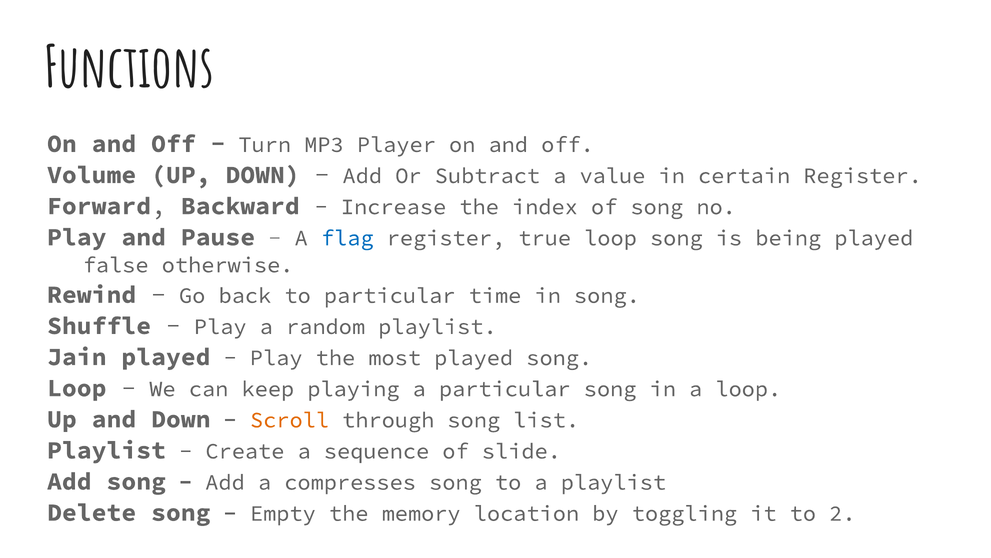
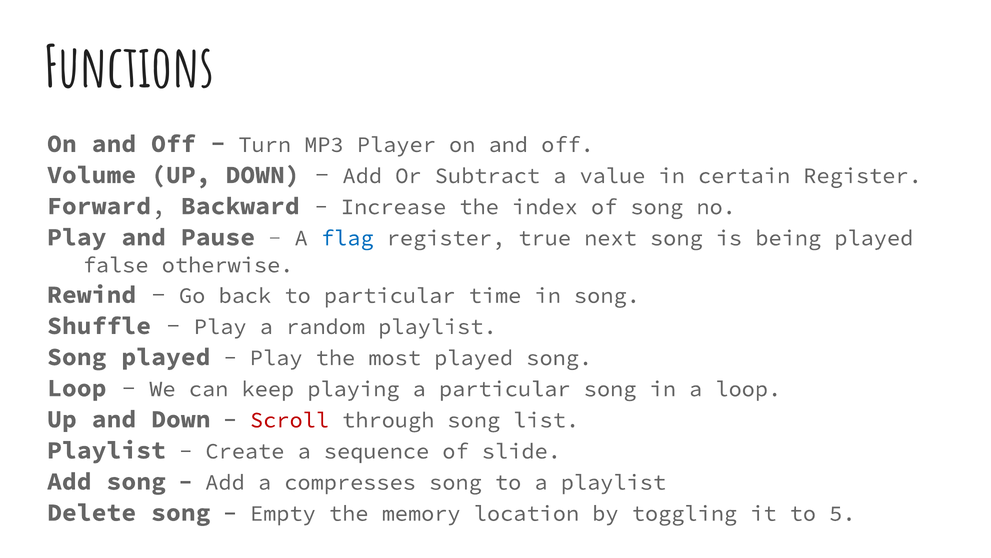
true loop: loop -> next (610, 238)
Jain: Jain -> Song (77, 357)
Scroll colour: orange -> red (290, 420)
2: 2 -> 5 (842, 513)
